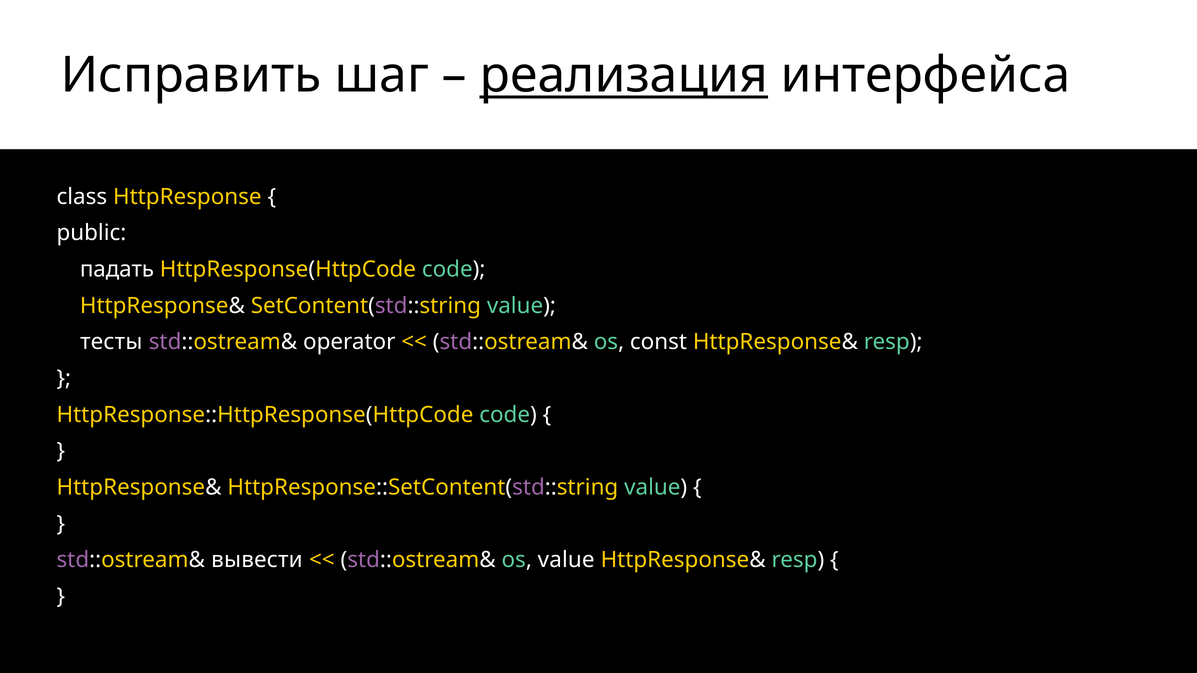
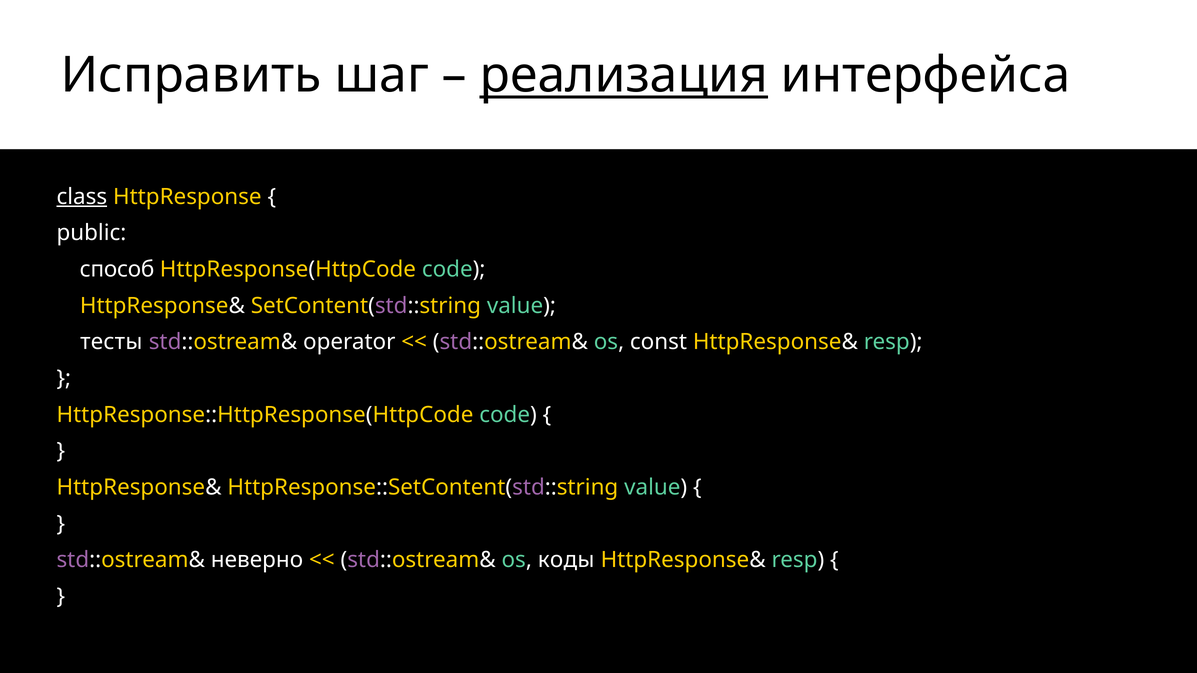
class underline: none -> present (82, 197)
падать: падать -> способ (117, 269)
вывести: вывести -> неверно (257, 560)
os value: value -> коды (566, 560)
